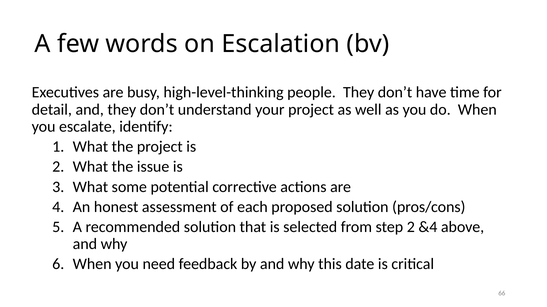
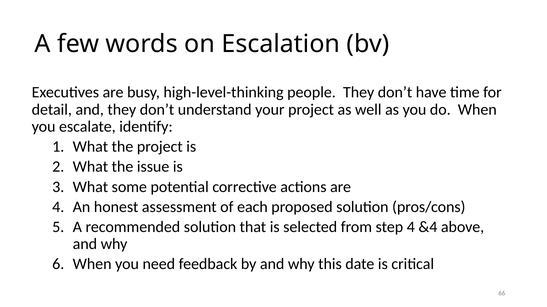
step 2: 2 -> 4 (411, 227)
